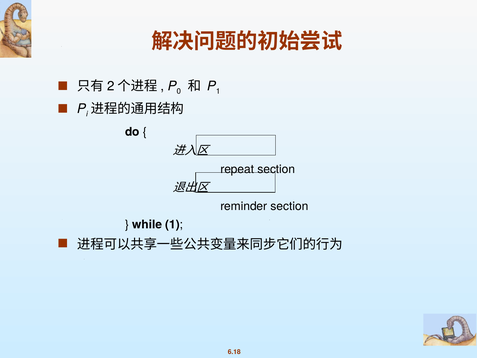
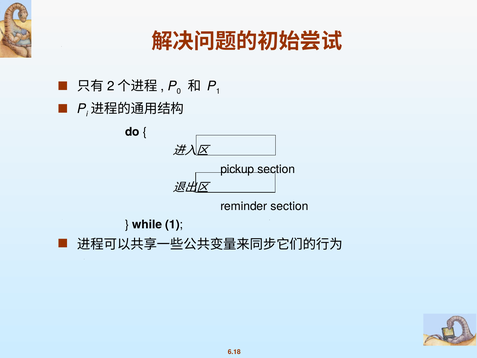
repeat: repeat -> pickup (237, 169)
